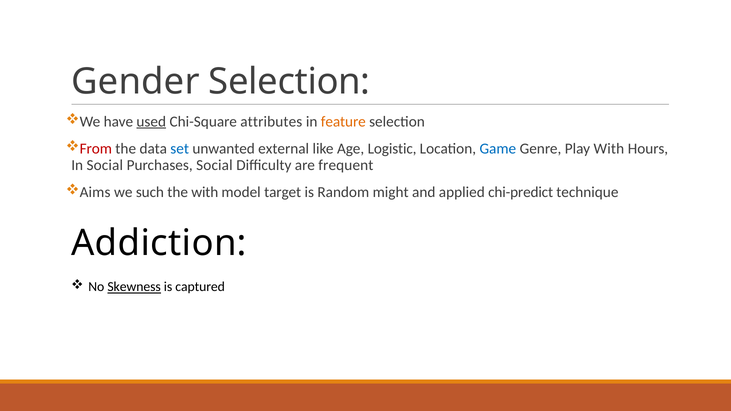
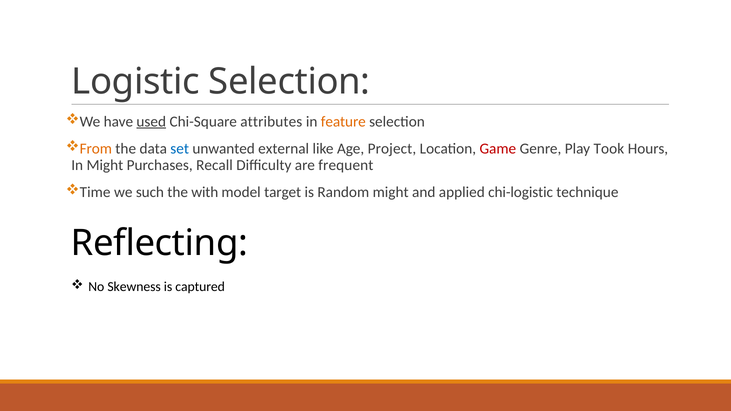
Gender: Gender -> Logistic (136, 82)
From colour: red -> orange (96, 149)
Logistic: Logistic -> Project (392, 149)
Game colour: blue -> red (498, 149)
Play With: With -> Took (609, 149)
In Social: Social -> Might (105, 165)
Purchases Social: Social -> Recall (214, 165)
Aims: Aims -> Time (95, 192)
chi-predict: chi-predict -> chi-logistic (521, 192)
Addiction: Addiction -> Reflecting (159, 243)
Skewness underline: present -> none (134, 287)
